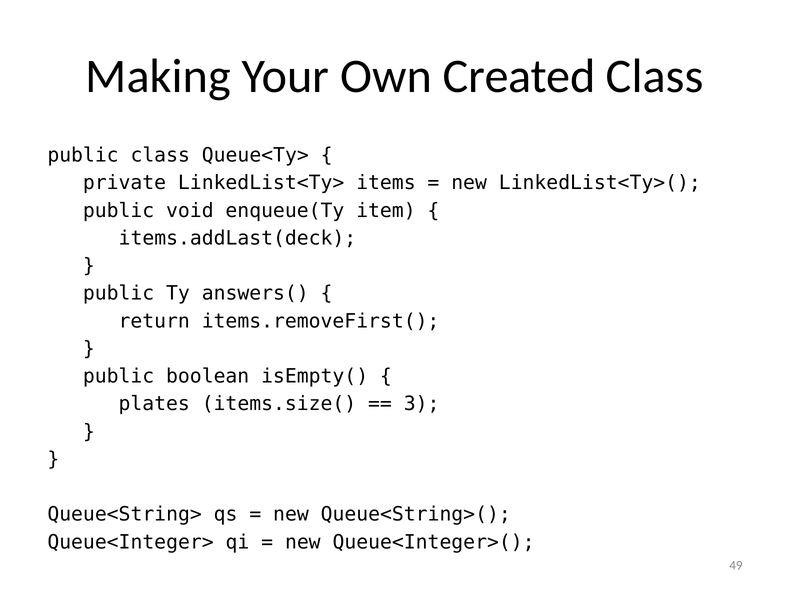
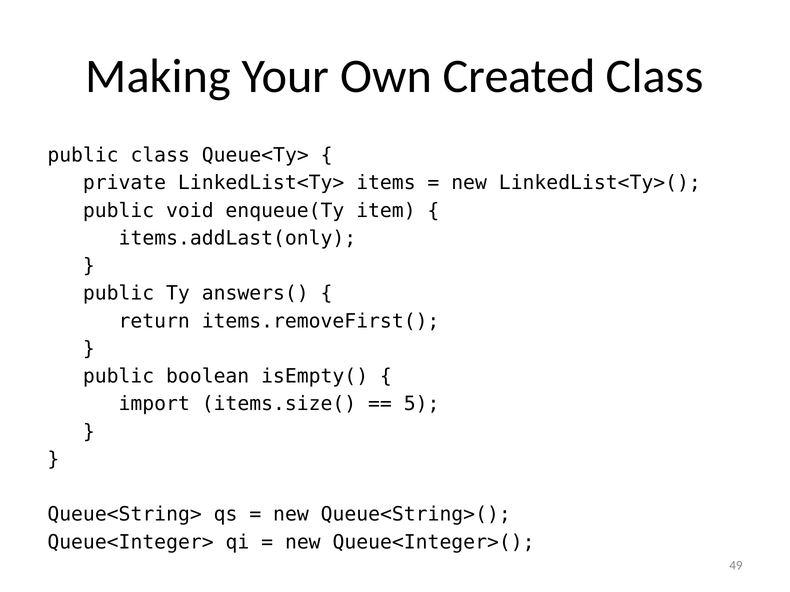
items.addLast(deck: items.addLast(deck -> items.addLast(only (237, 238)
plates: plates -> import (154, 404)
3: 3 -> 5 (422, 404)
